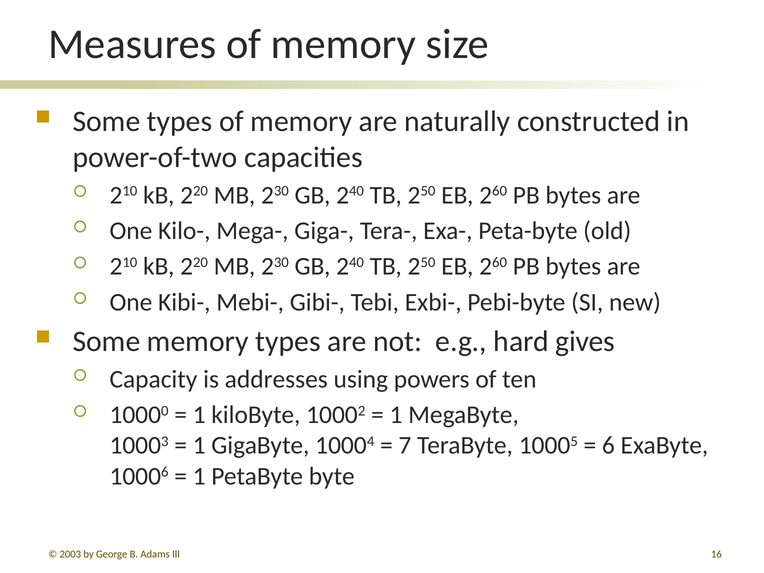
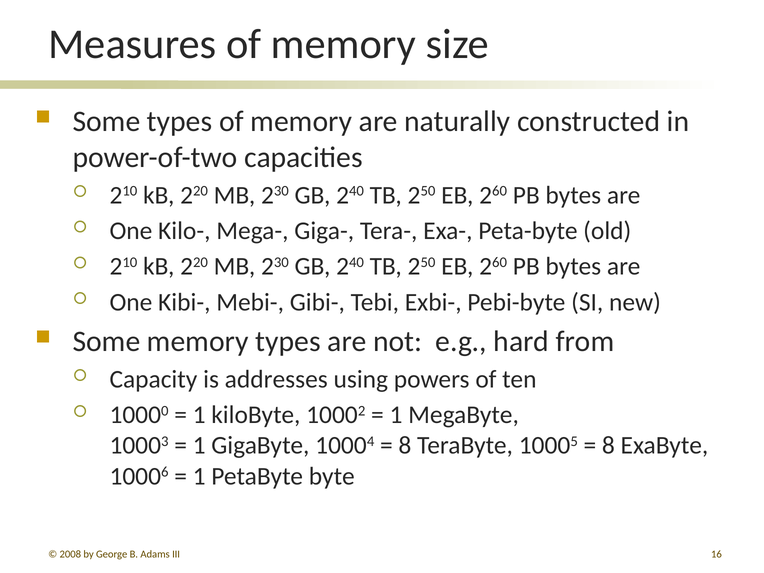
gives: gives -> from (585, 341)
7: 7 -> 8 (405, 446)
6: 6 -> 8 (608, 446)
2003: 2003 -> 2008 (70, 554)
